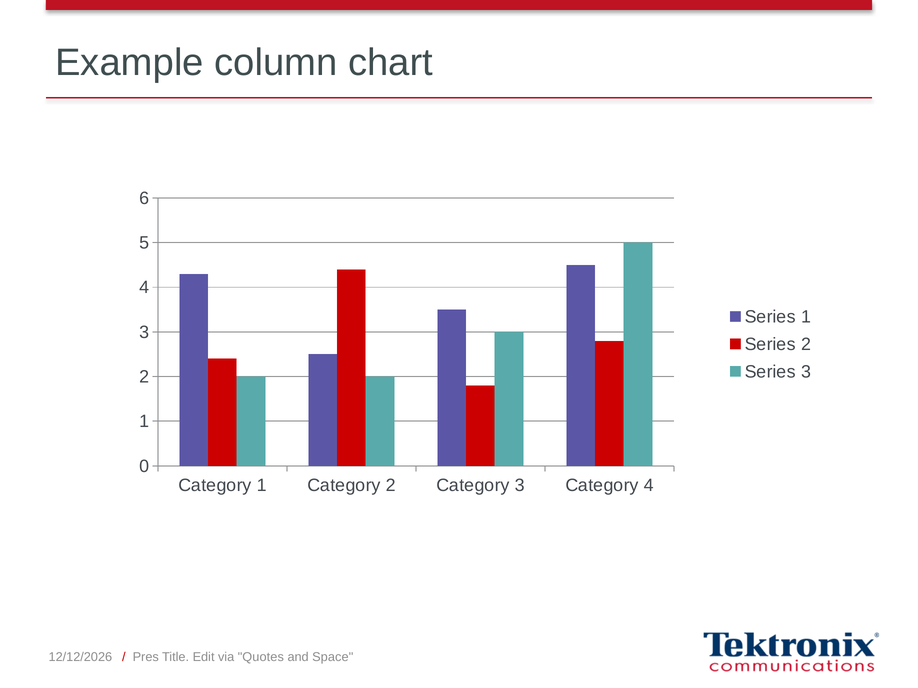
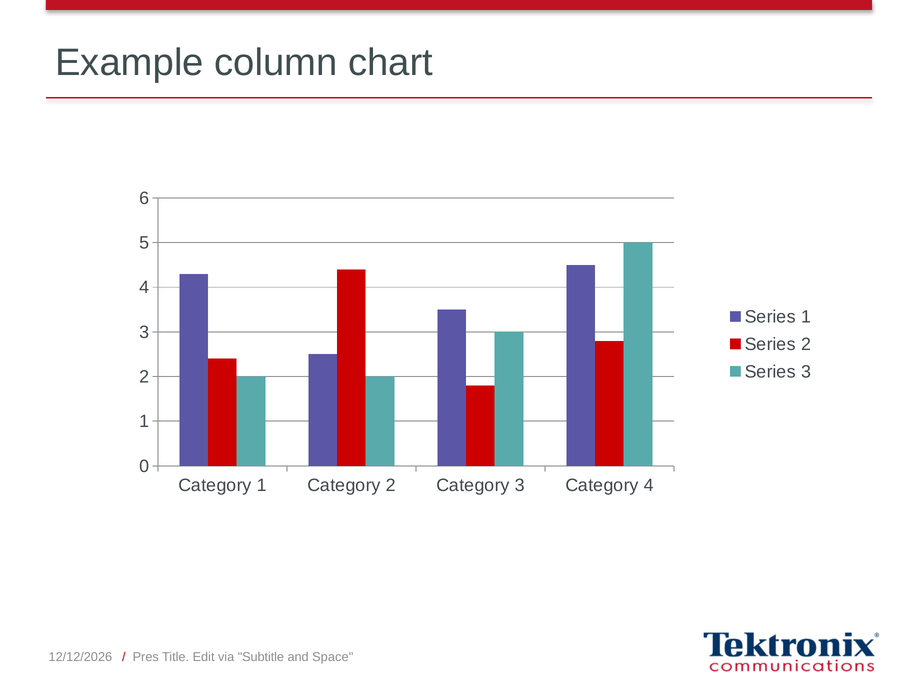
Quotes: Quotes -> Subtitle (261, 657)
